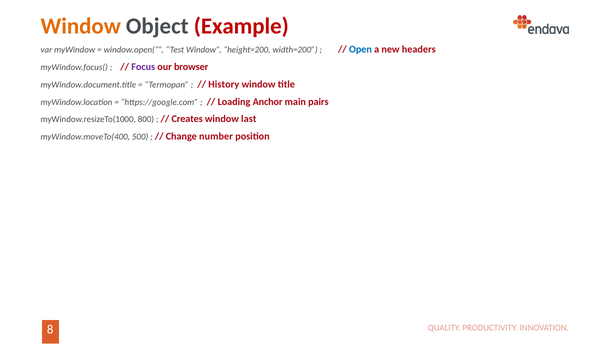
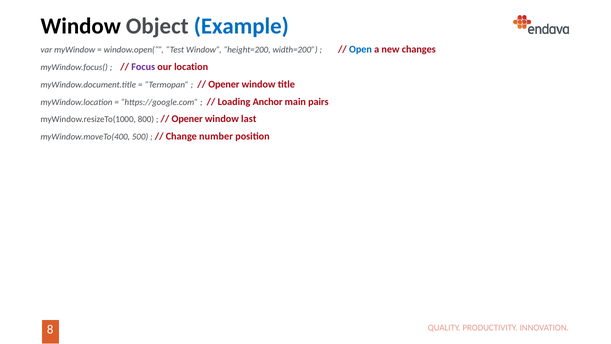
Window colour: orange -> black (81, 26)
Example colour: red -> blue (241, 26)
headers: headers -> changes (419, 50)
browser: browser -> location (191, 67)
History: History -> Opener (224, 84)
Creates: Creates -> Opener (187, 119)
